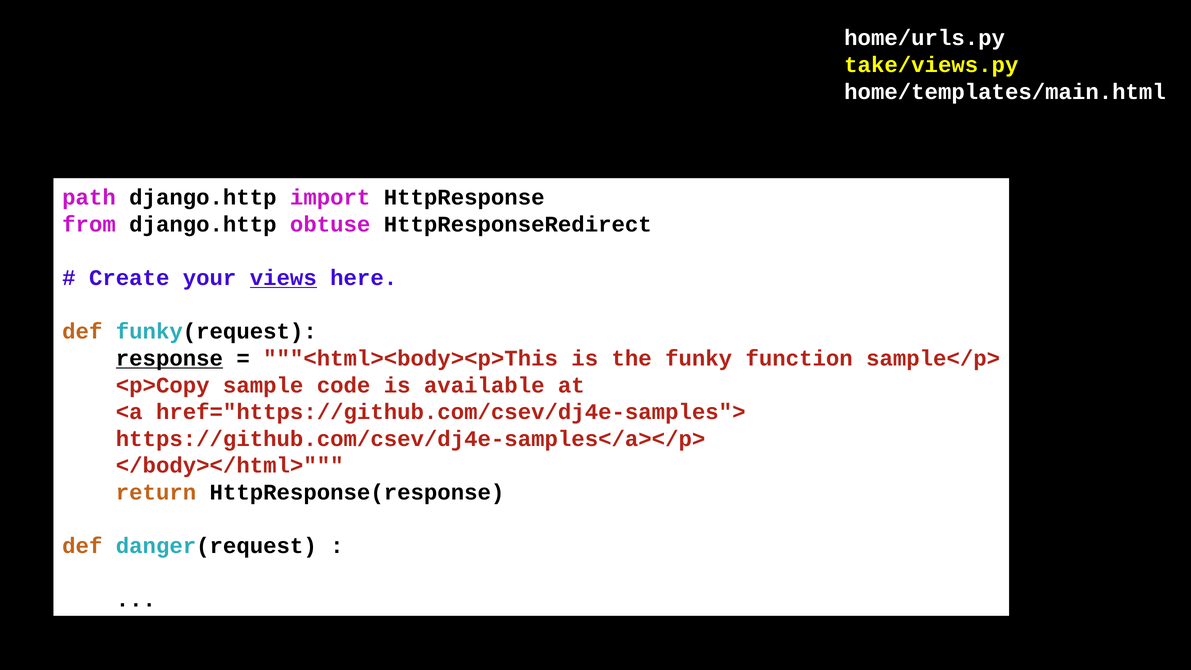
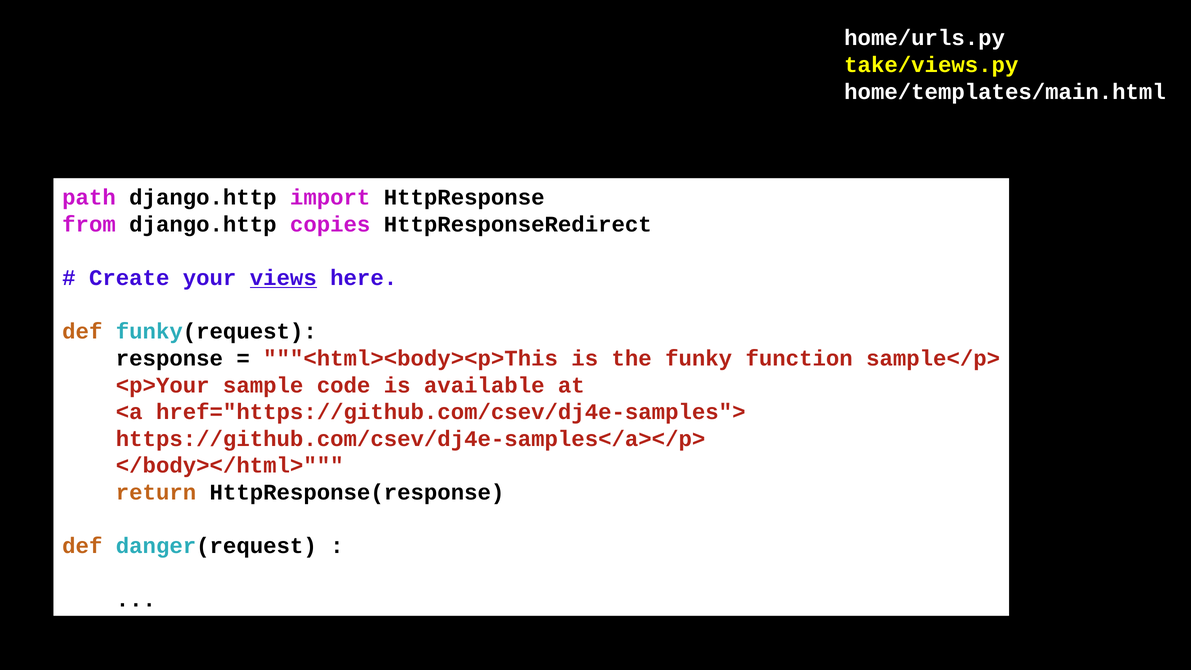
obtuse: obtuse -> copies (330, 224)
response underline: present -> none (169, 358)
<p>Copy: <p>Copy -> <p>Your (163, 385)
